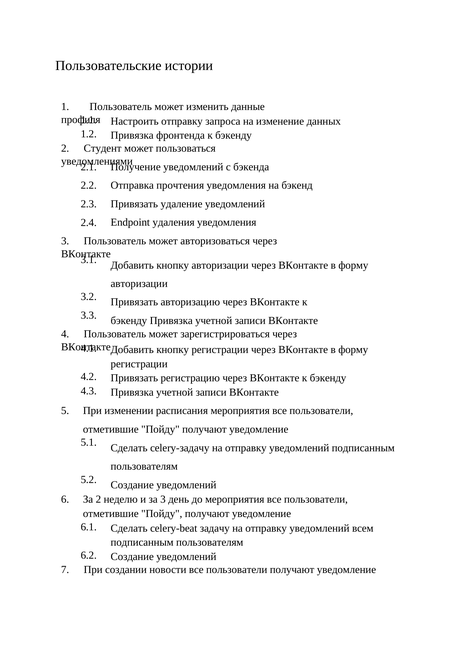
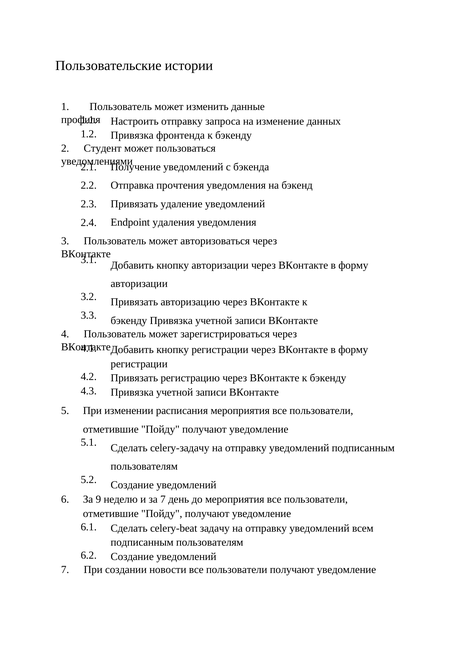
За 2: 2 -> 9 (98, 499)
за 3: 3 -> 7 (163, 499)
